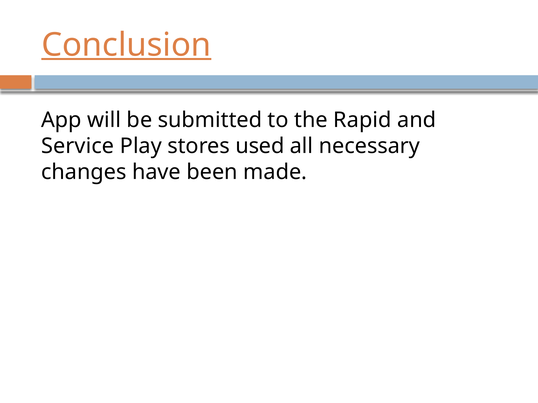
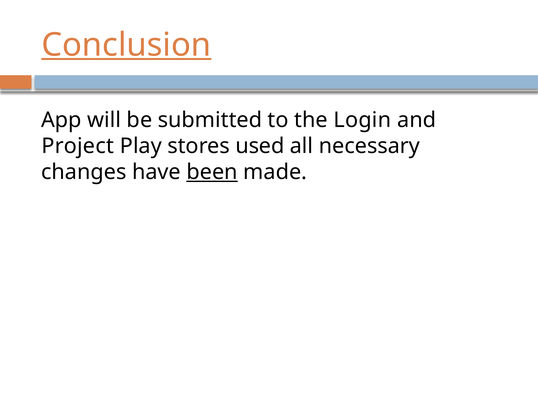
Rapid: Rapid -> Login (362, 120)
Service: Service -> Project (78, 146)
been underline: none -> present (212, 172)
